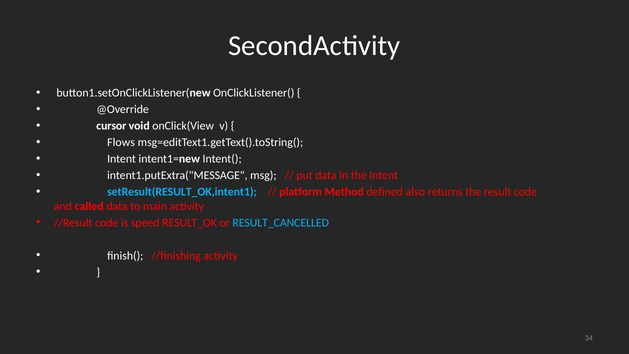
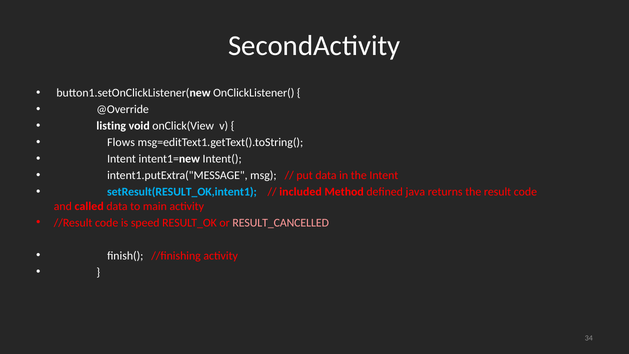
cursor: cursor -> listing (111, 126)
platform: platform -> included (301, 192)
also: also -> java (415, 192)
RESULT_CANCELLED colour: light blue -> pink (281, 223)
